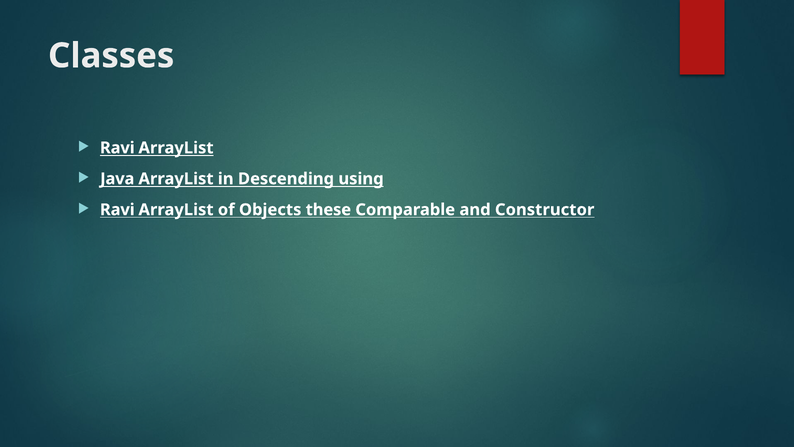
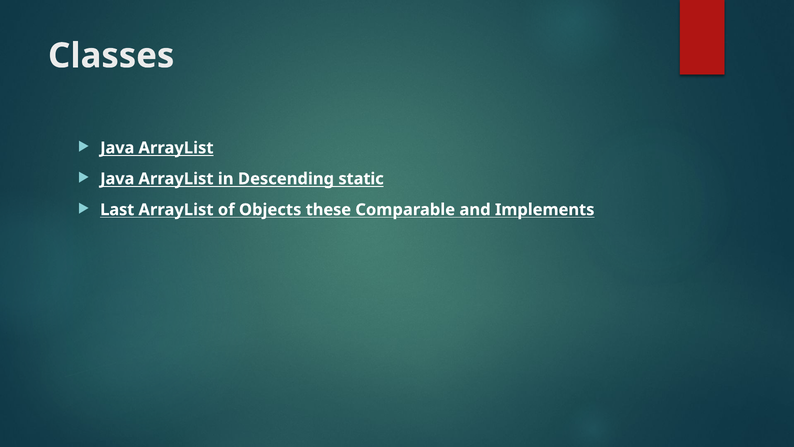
Ravi: Ravi -> Java (117, 148)
using: using -> static (361, 179)
Ravi: Ravi -> Last (117, 210)
Constructor: Constructor -> Implements (545, 210)
